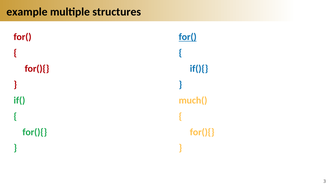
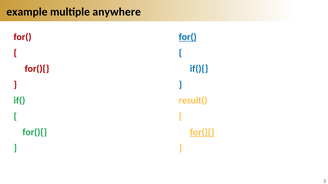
structures: structures -> anywhere (117, 12)
much(: much( -> result( (193, 101)
for(){ underline: none -> present (202, 132)
